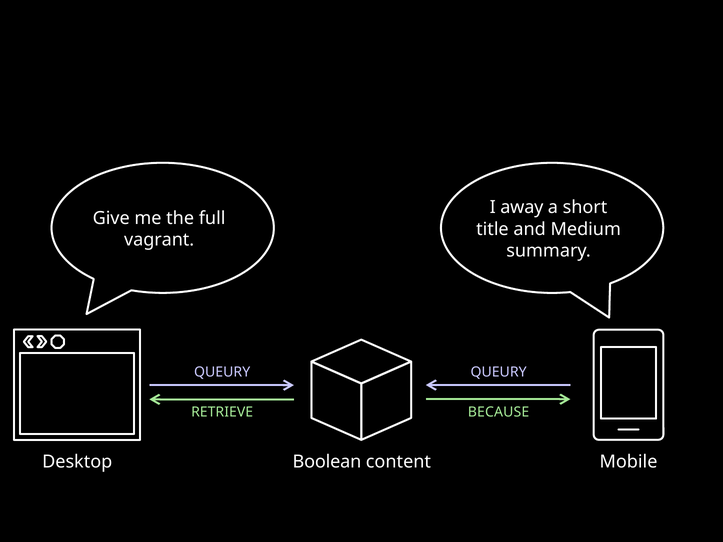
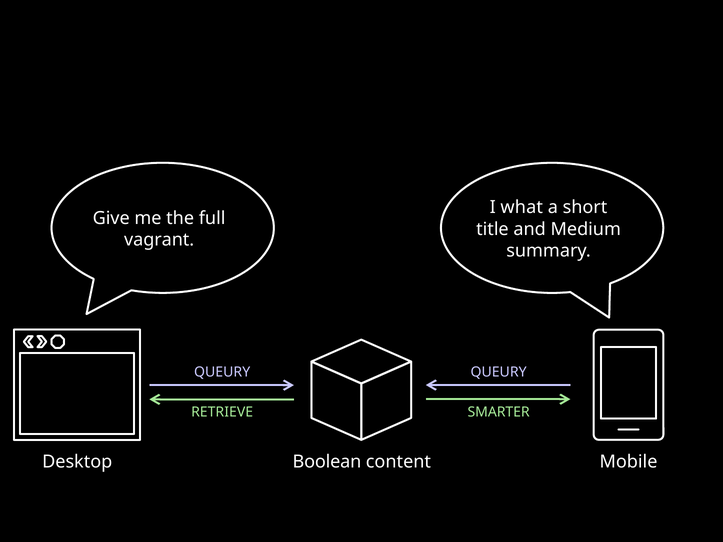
away: away -> what (522, 208)
BECAUSE: BECAUSE -> SMARTER (499, 412)
